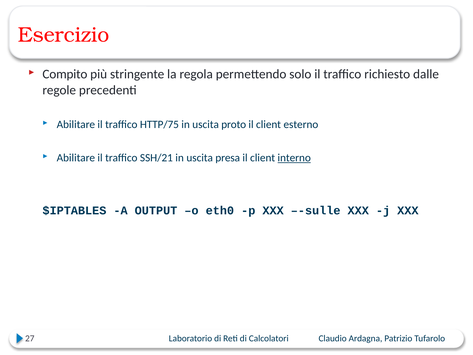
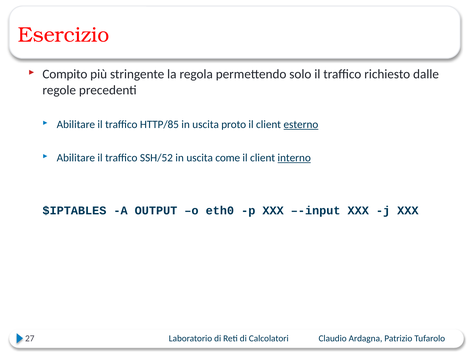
HTTP/75: HTTP/75 -> HTTP/85 (159, 124)
esterno underline: none -> present (301, 124)
SSH/21: SSH/21 -> SSH/52 (156, 158)
presa: presa -> come (228, 158)
–-sulle: –-sulle -> –-input (316, 210)
